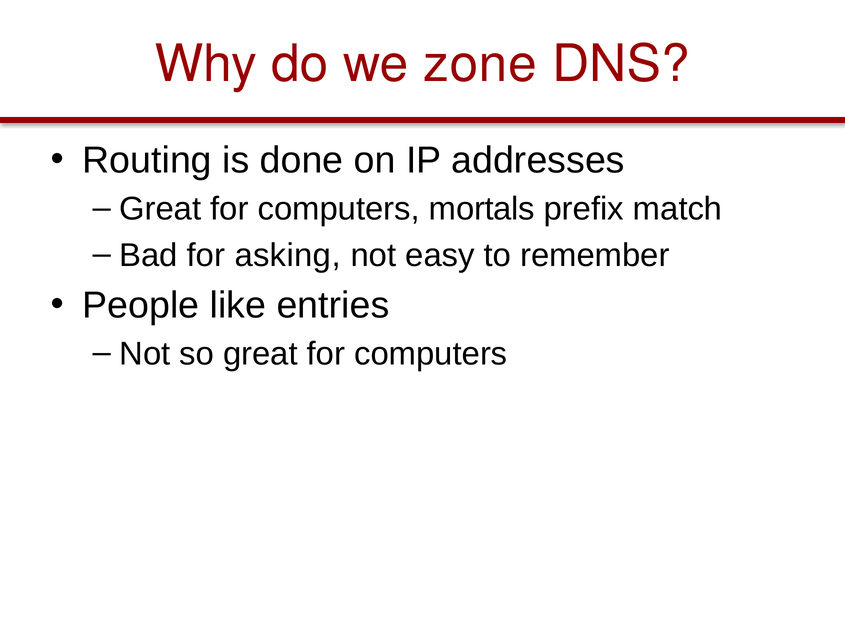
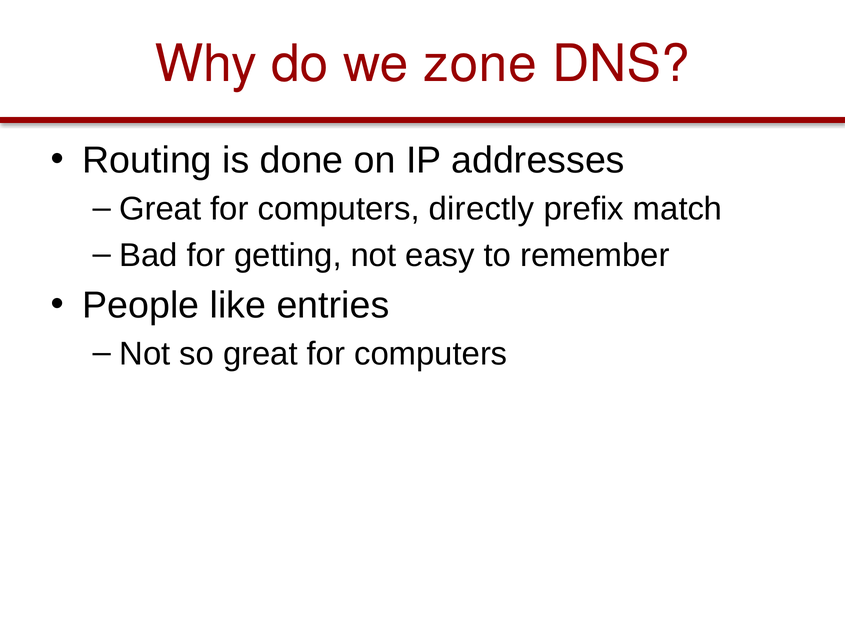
mortals: mortals -> directly (482, 209)
asking: asking -> getting (288, 255)
